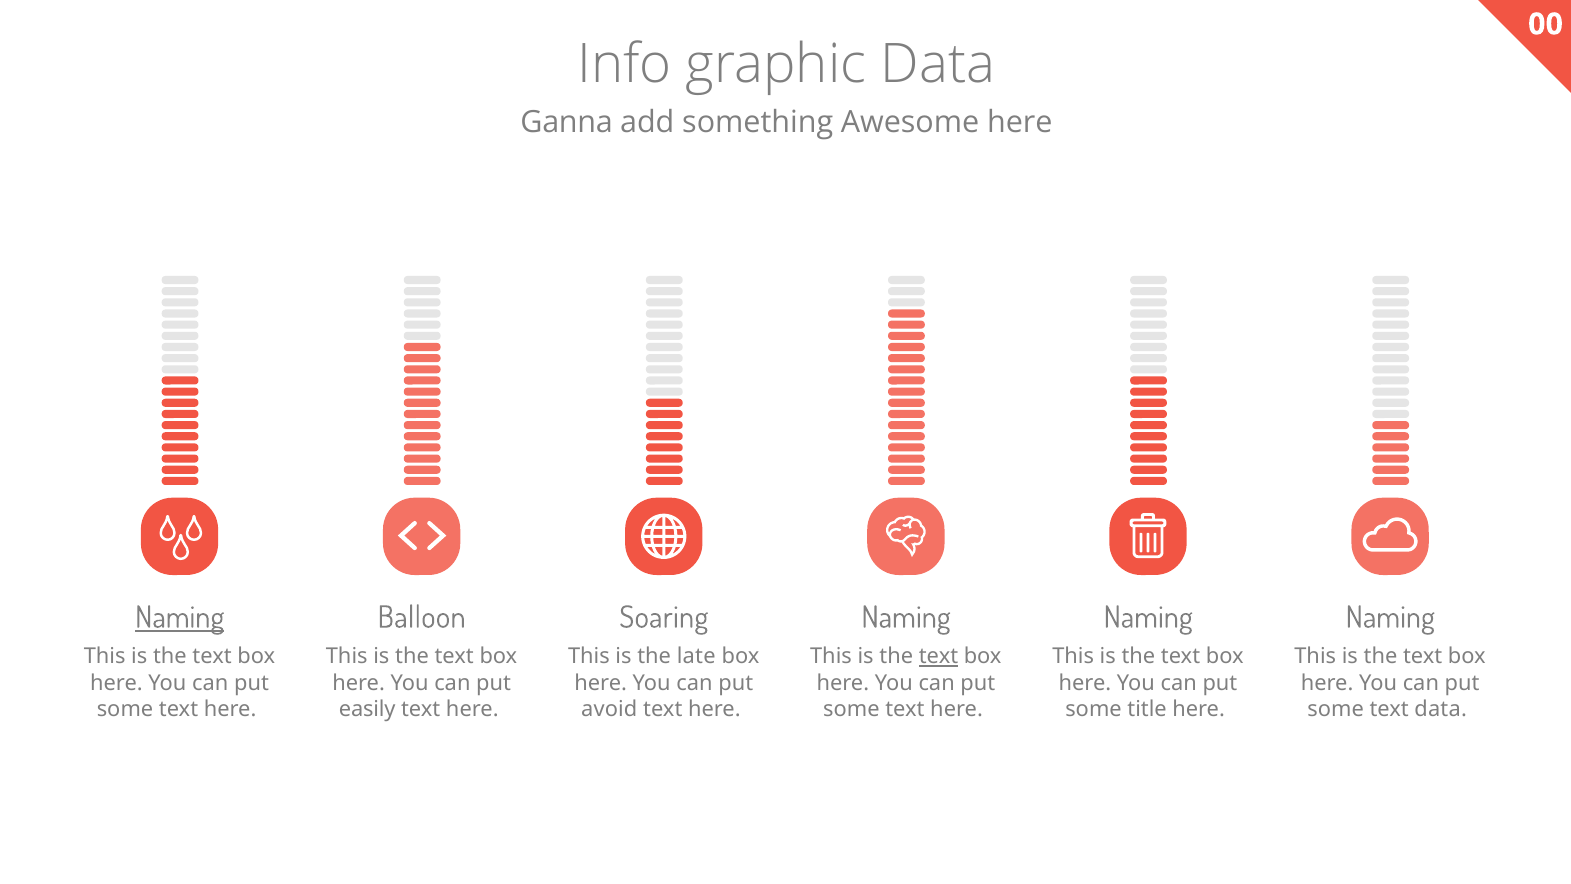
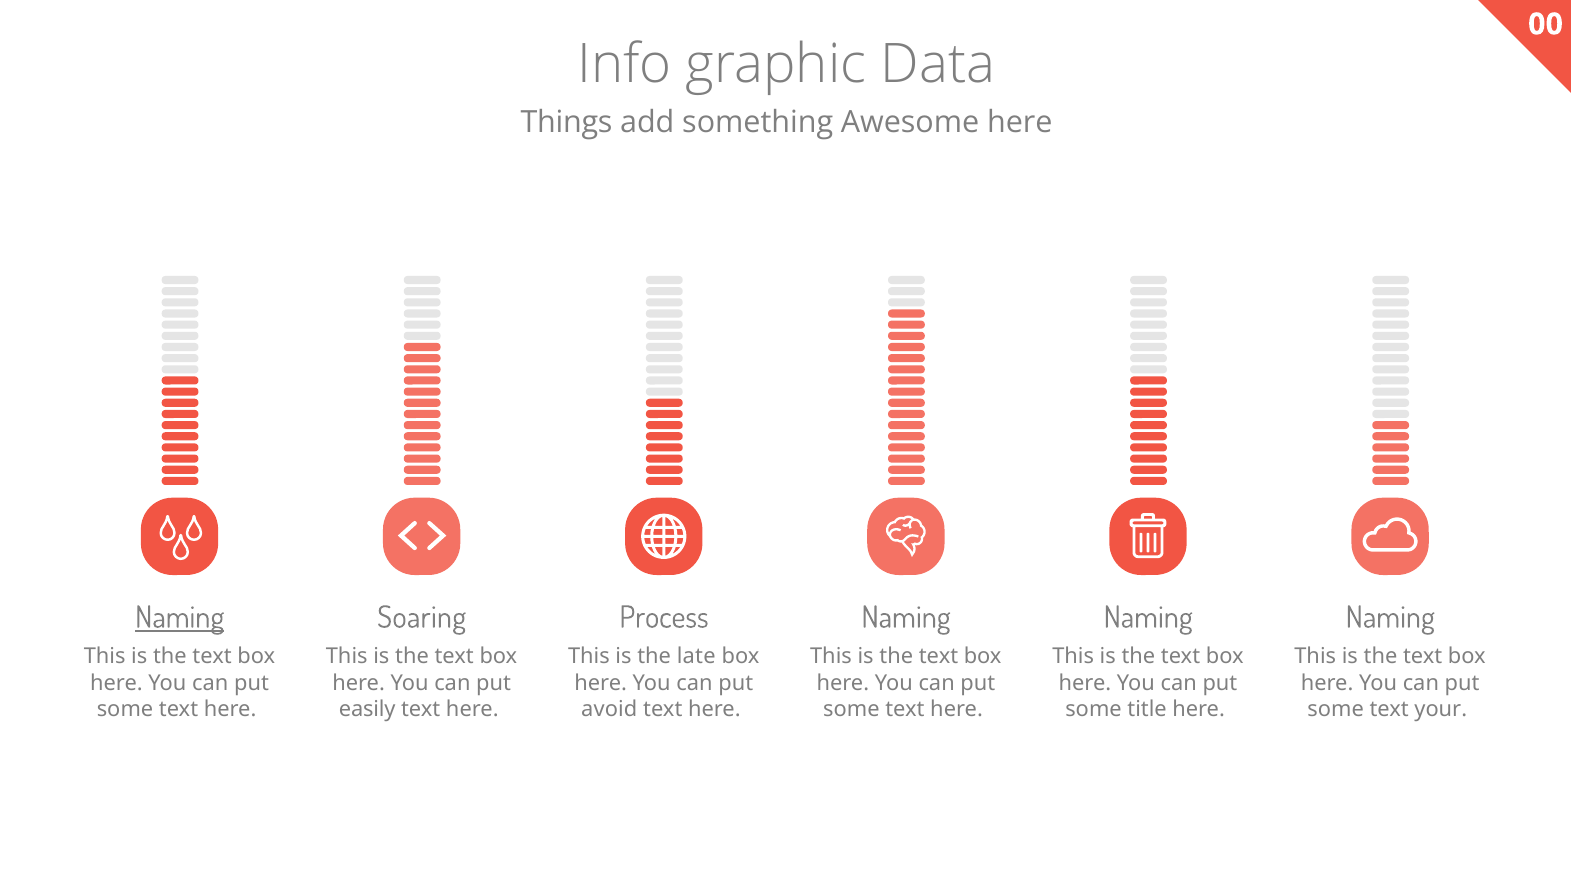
Ganna: Ganna -> Things (567, 122)
Balloon: Balloon -> Soaring (422, 617)
Soaring: Soaring -> Process (664, 617)
text underline: present -> none (938, 657)
text data: data -> your (1441, 709)
